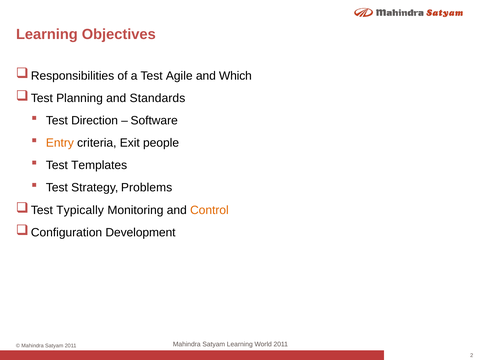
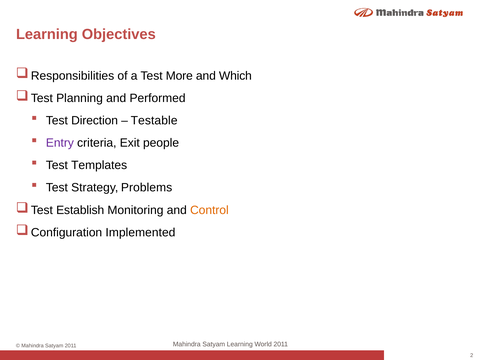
Agile: Agile -> More (179, 76)
Standards: Standards -> Performed (158, 98)
Software: Software -> Testable (154, 120)
Entry colour: orange -> purple (60, 143)
Typically: Typically -> Establish (80, 210)
Development: Development -> Implemented (140, 232)
